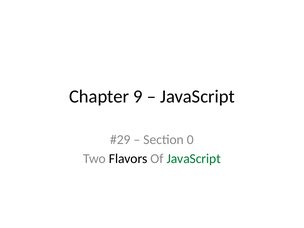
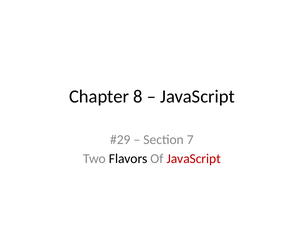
9: 9 -> 8 (138, 97)
0: 0 -> 7 (190, 140)
JavaScript colour: green -> red (194, 159)
